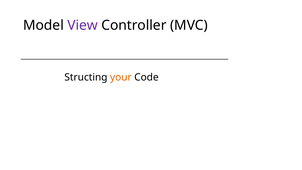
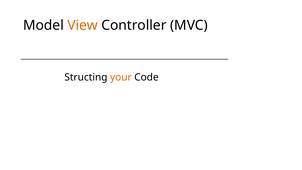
View colour: purple -> orange (83, 25)
